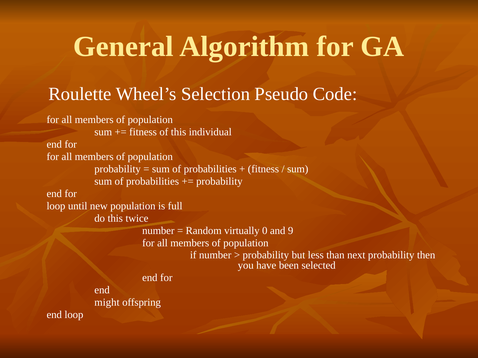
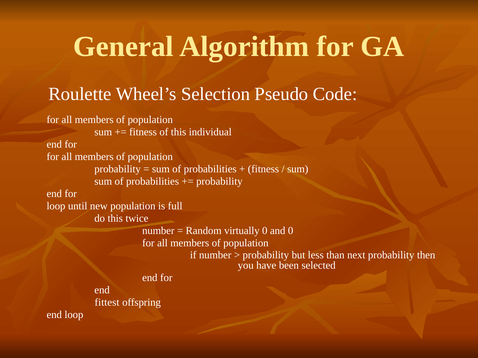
and 9: 9 -> 0 (291, 231)
might: might -> fittest (107, 303)
